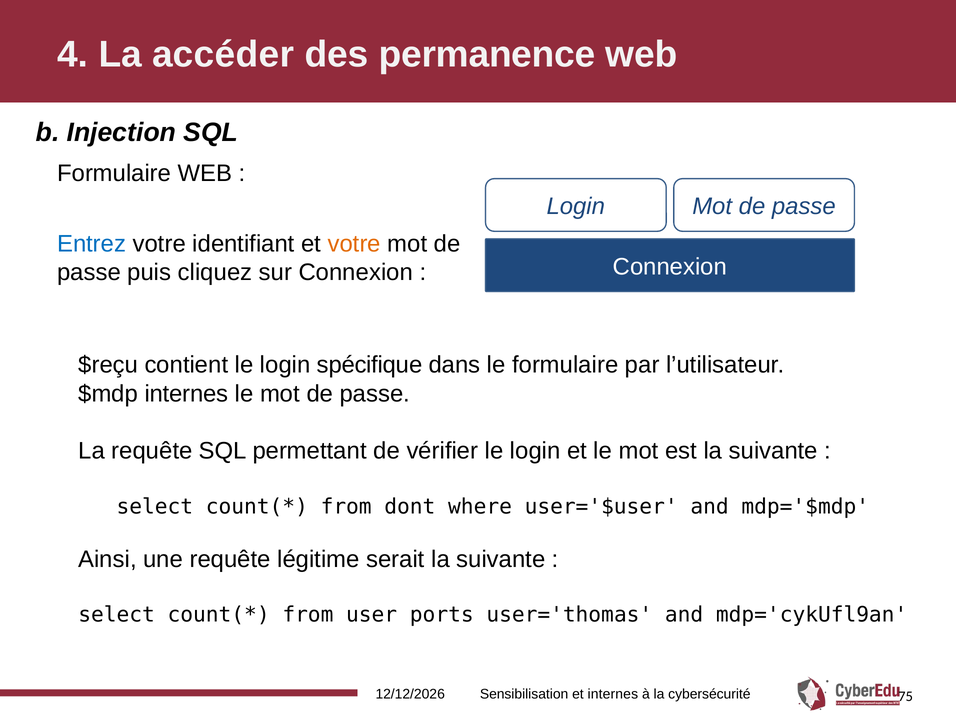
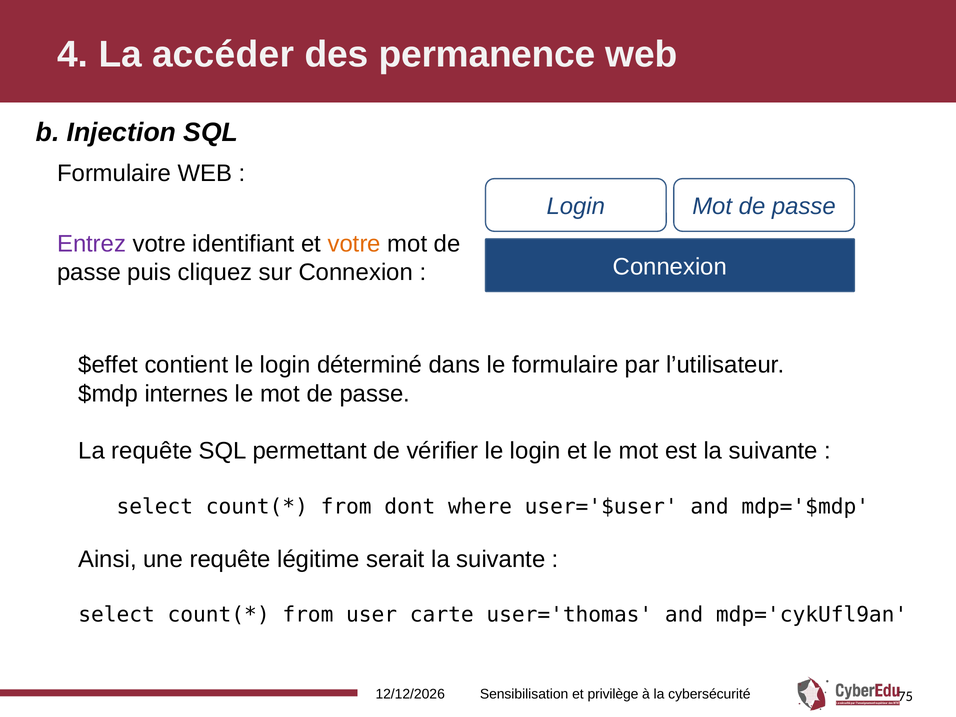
Entrez colour: blue -> purple (92, 244)
$reçu: $reçu -> $effet (108, 365)
spécifique: spécifique -> déterminé (370, 365)
ports: ports -> carte (442, 615)
et internes: internes -> privilège (613, 694)
